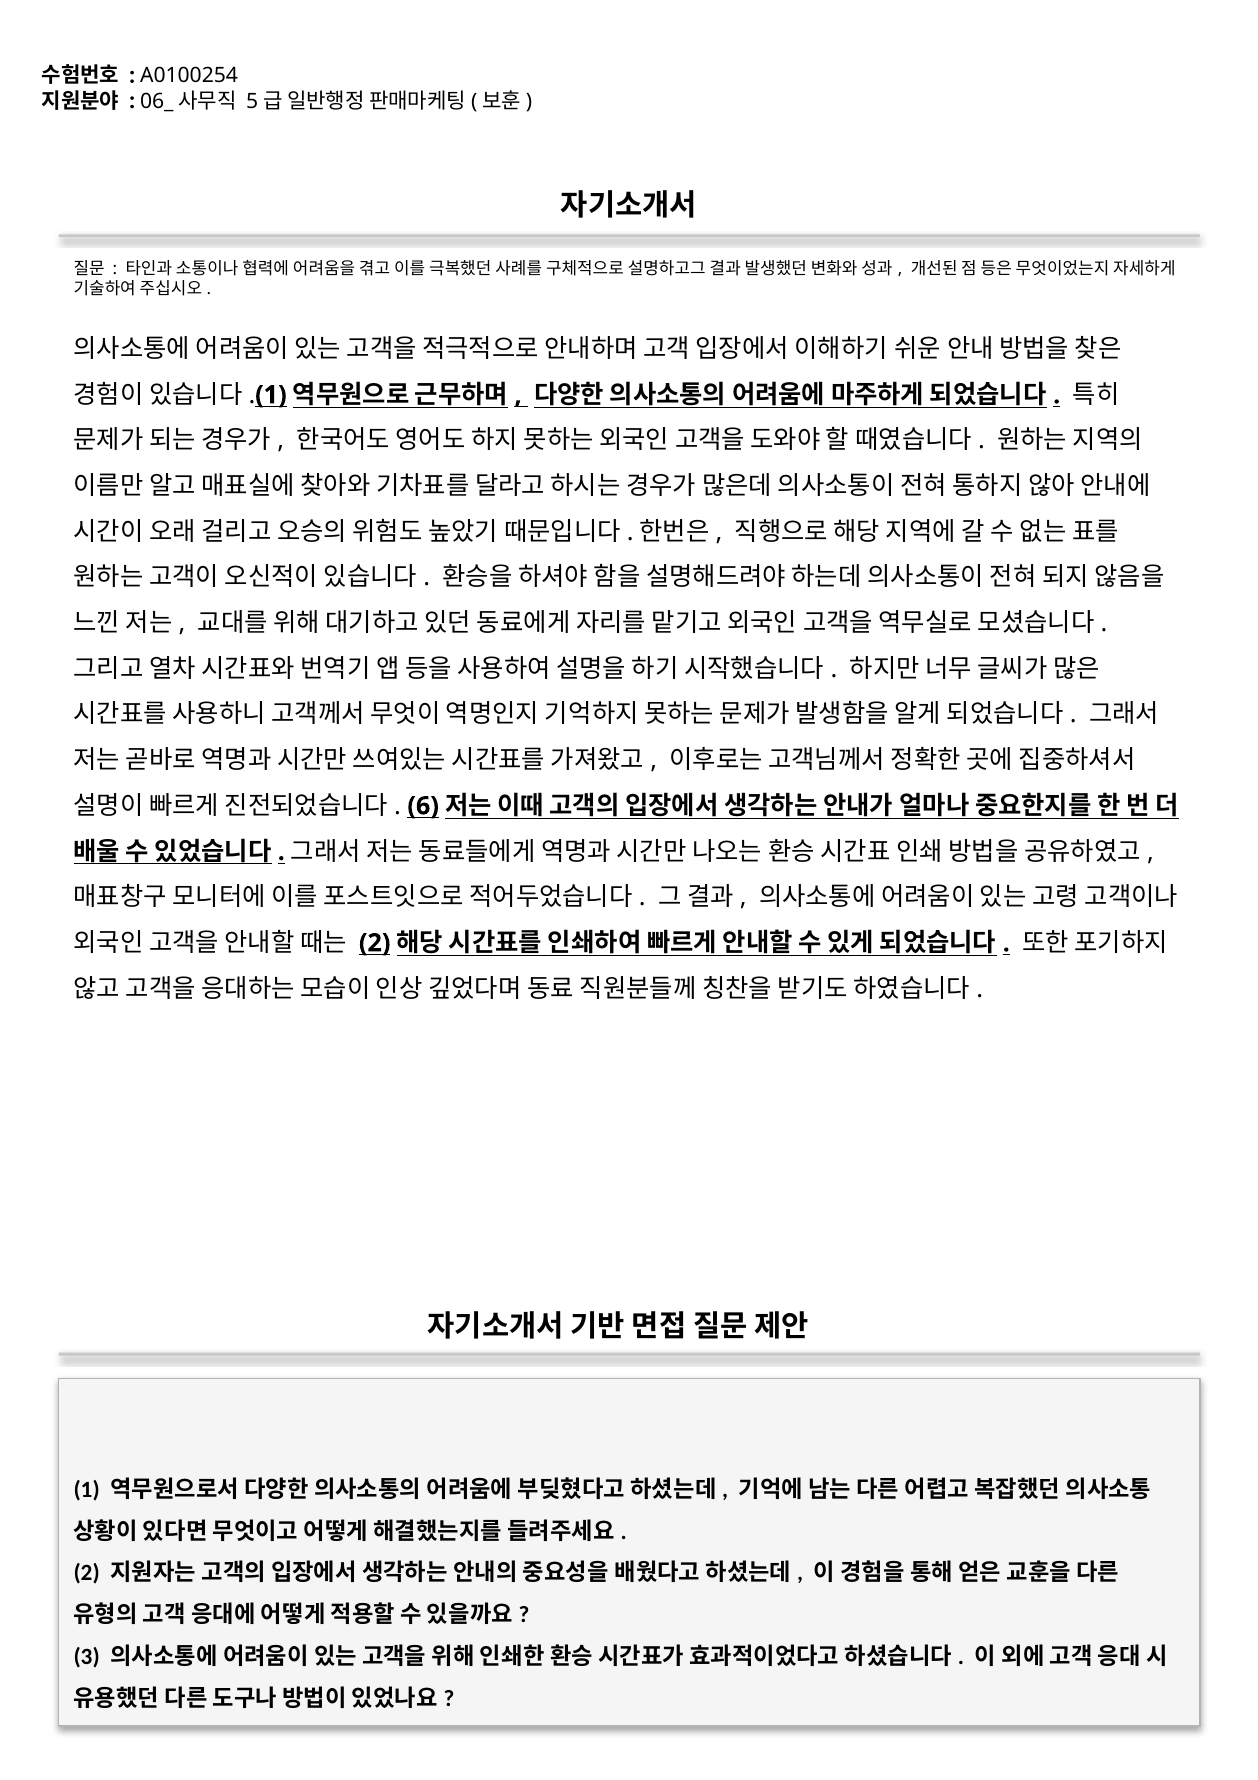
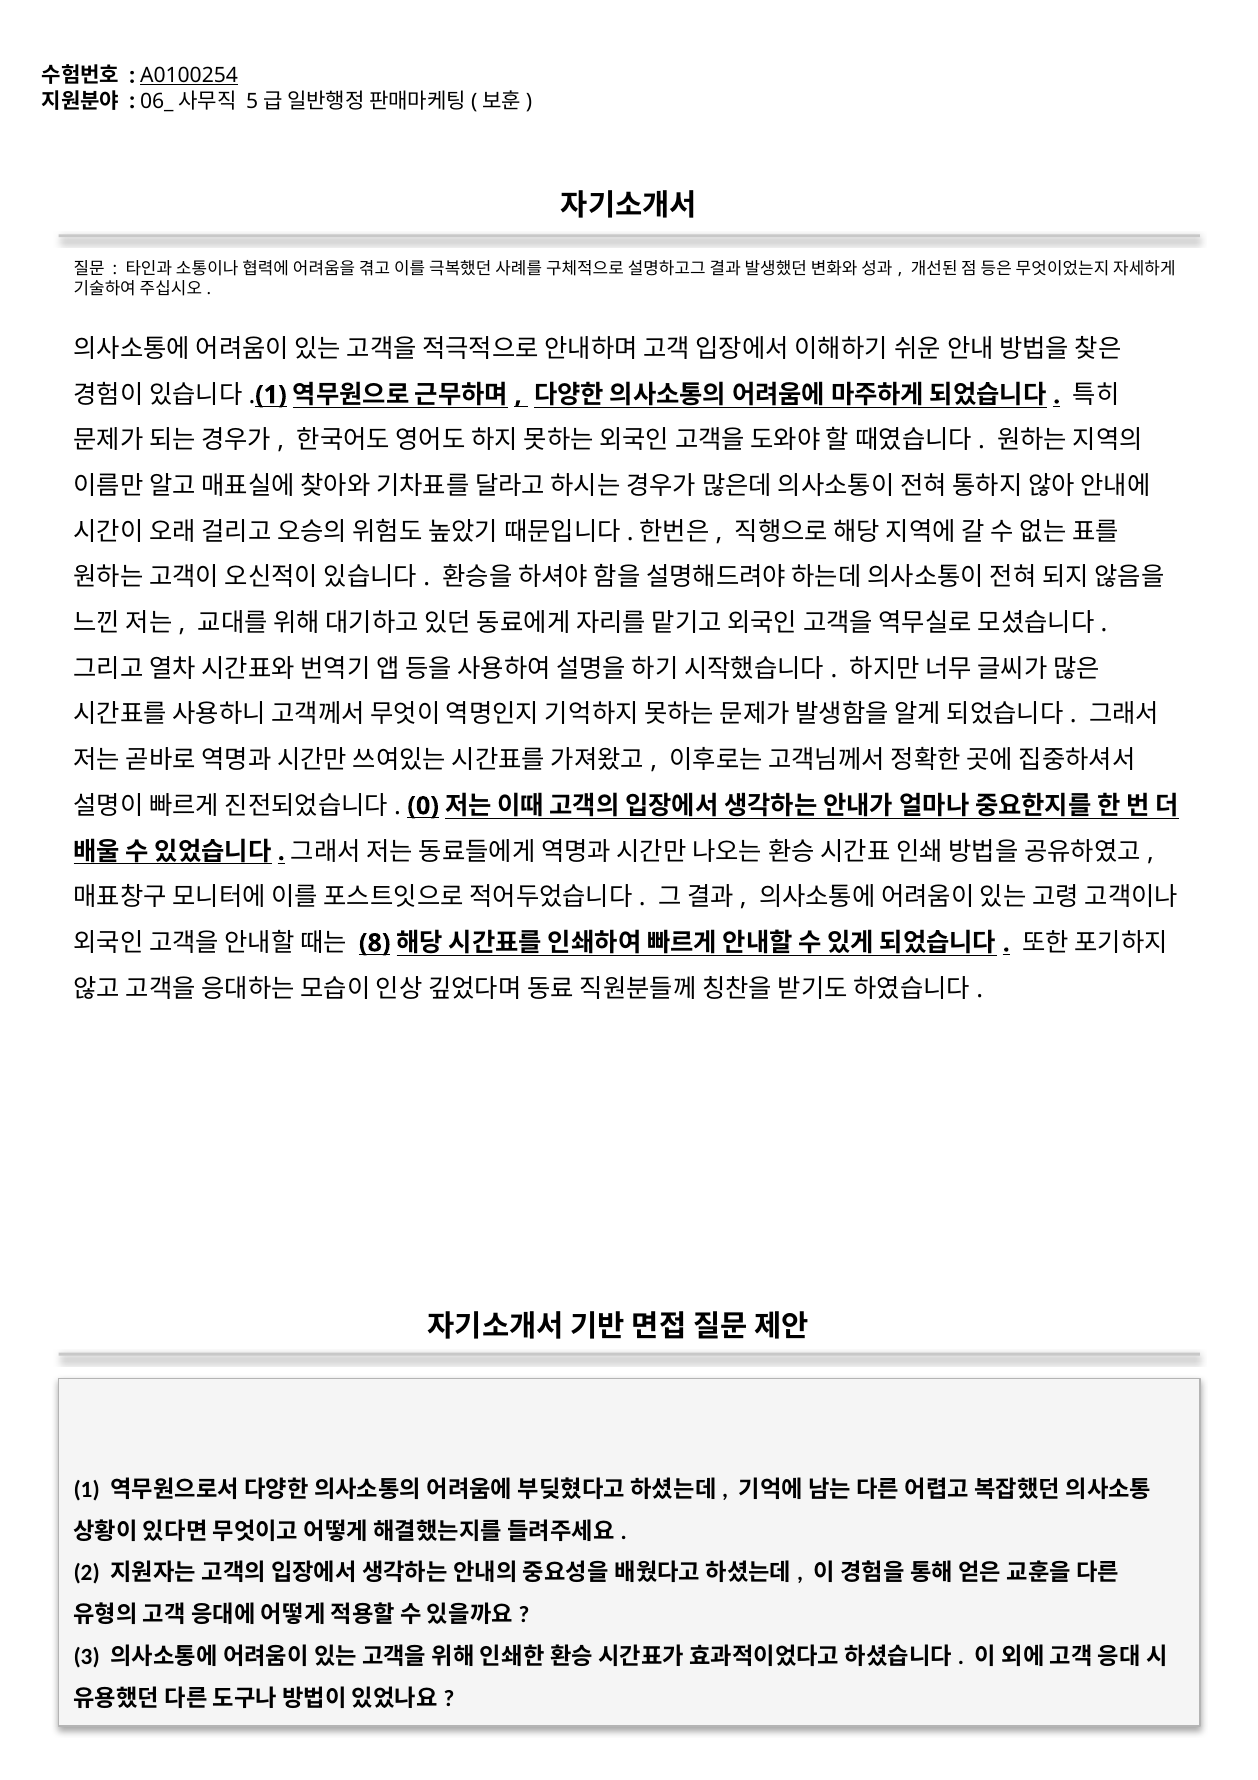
A0100254 underline: none -> present (189, 76)
6: 6 -> 0 (423, 806)
2: 2 -> 8 (375, 943)
